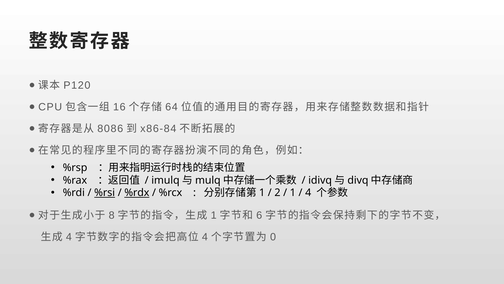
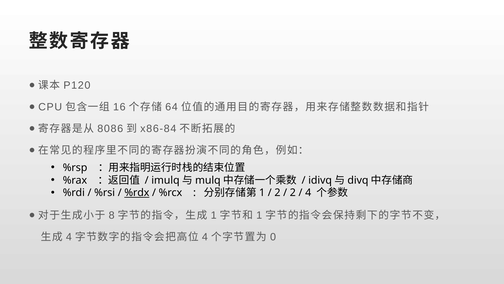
%rsi underline: present -> none (105, 193)
1: 1 -> 2 (293, 193)
6: 6 -> 1 (259, 215)
